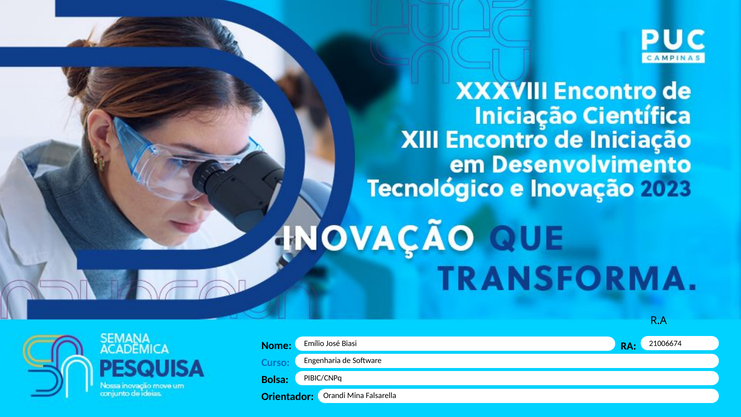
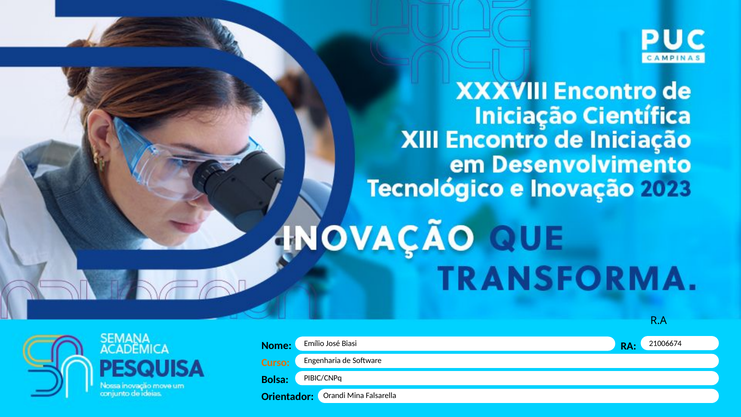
Curso colour: blue -> orange (276, 362)
